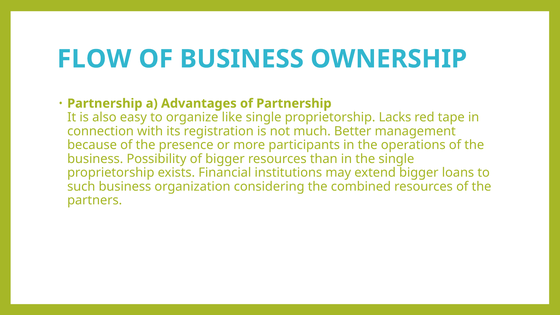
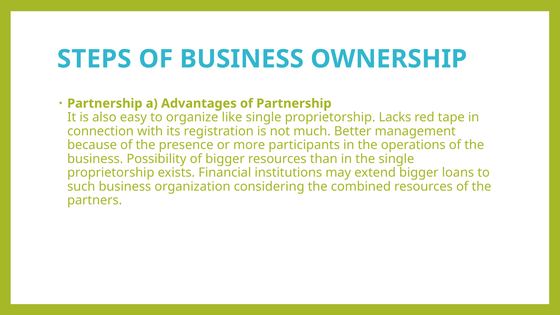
FLOW: FLOW -> STEPS (94, 59)
